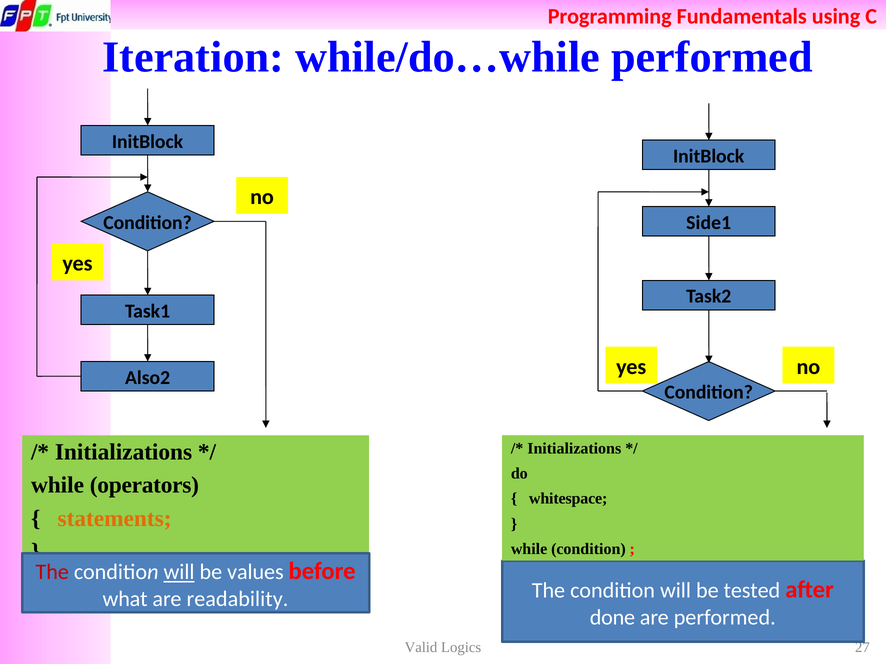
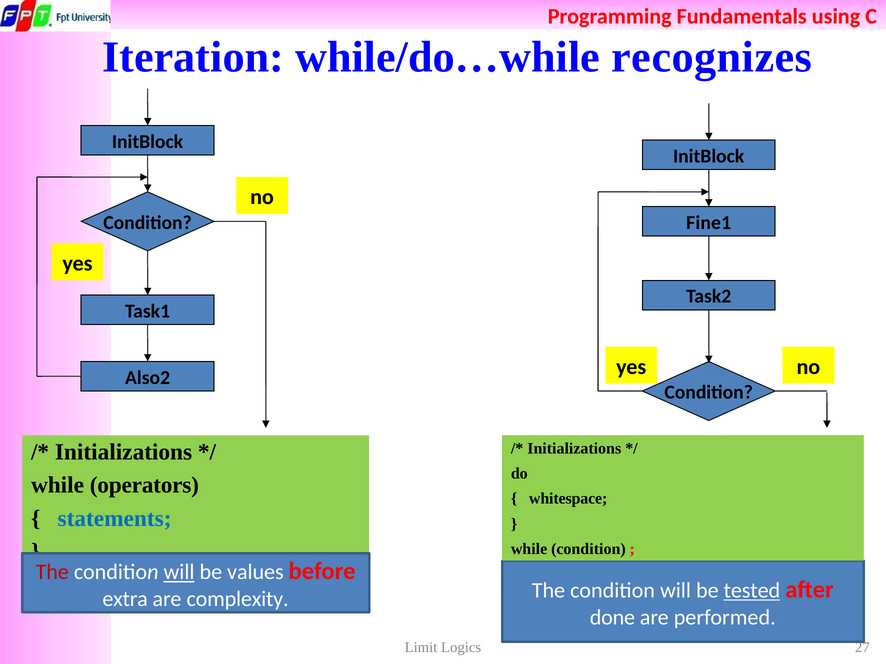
while/do…while performed: performed -> recognizes (712, 57)
Side1: Side1 -> Fine1 (709, 223)
statements colour: orange -> blue (115, 519)
tested underline: none -> present (752, 591)
what: what -> extra (125, 600)
readability: readability -> complexity (238, 600)
Valid: Valid -> Limit (421, 648)
